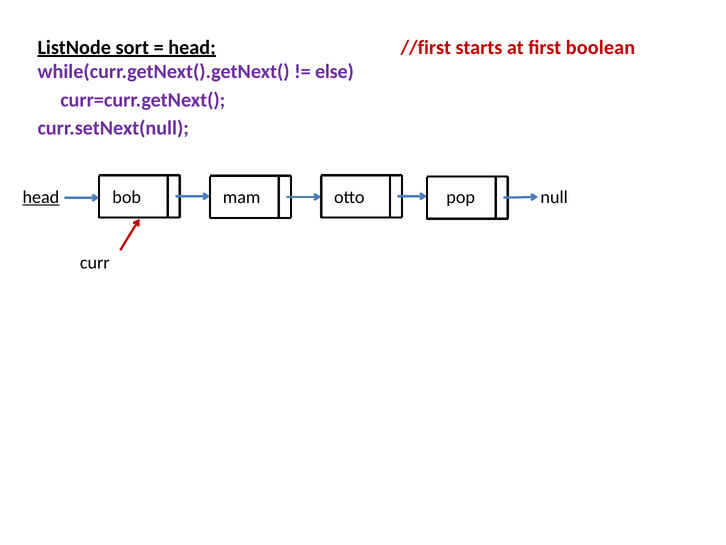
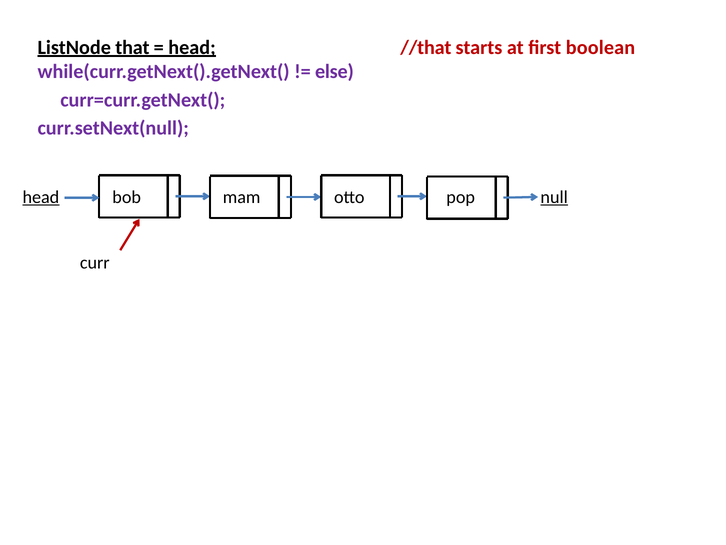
sort: sort -> that (132, 47)
//first: //first -> //that (426, 47)
null underline: none -> present (554, 197)
